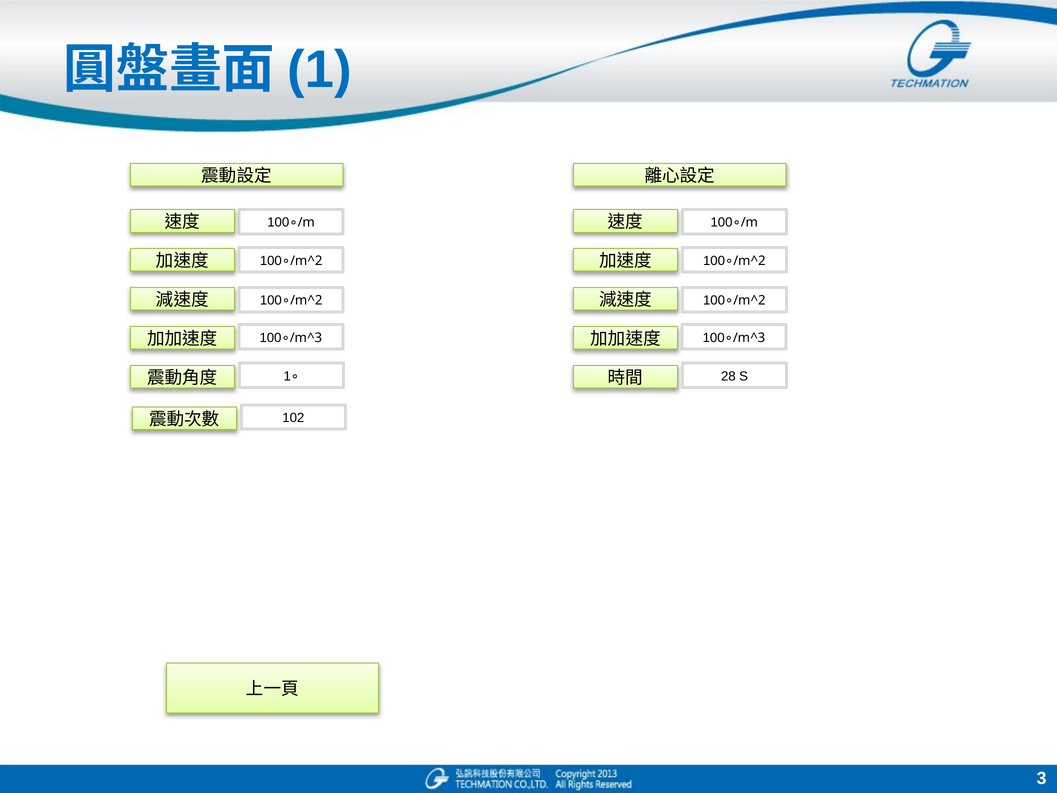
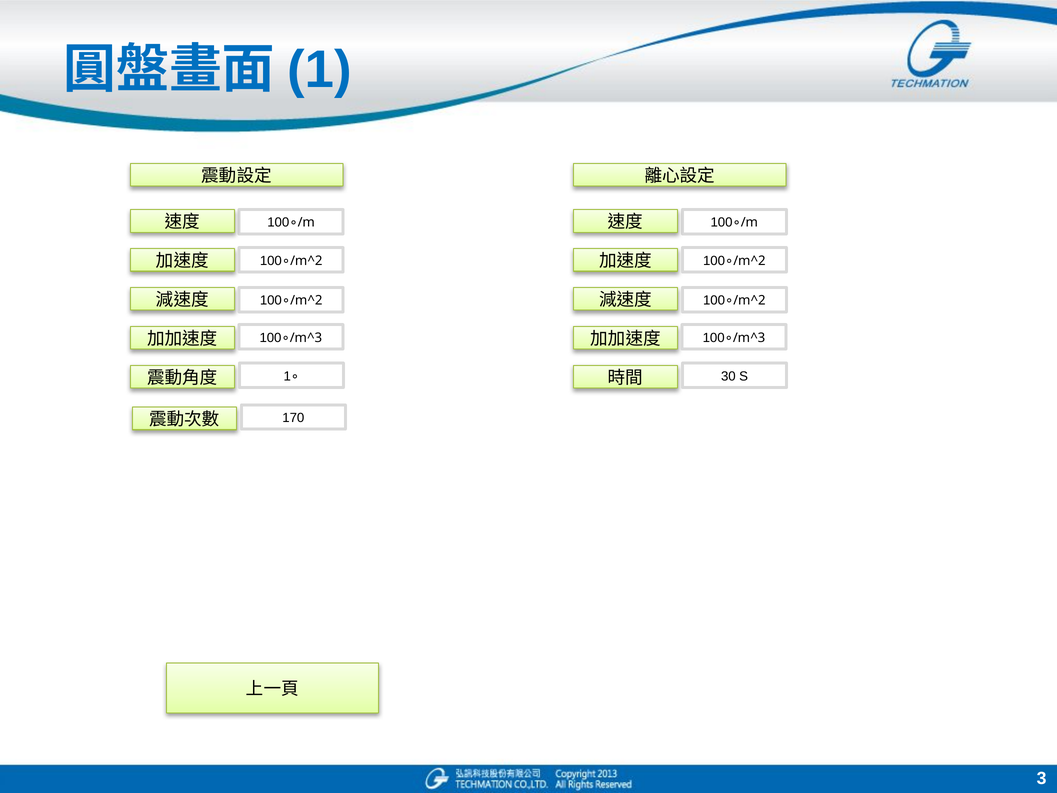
28: 28 -> 30 (728, 376)
102: 102 -> 170 (293, 418)
